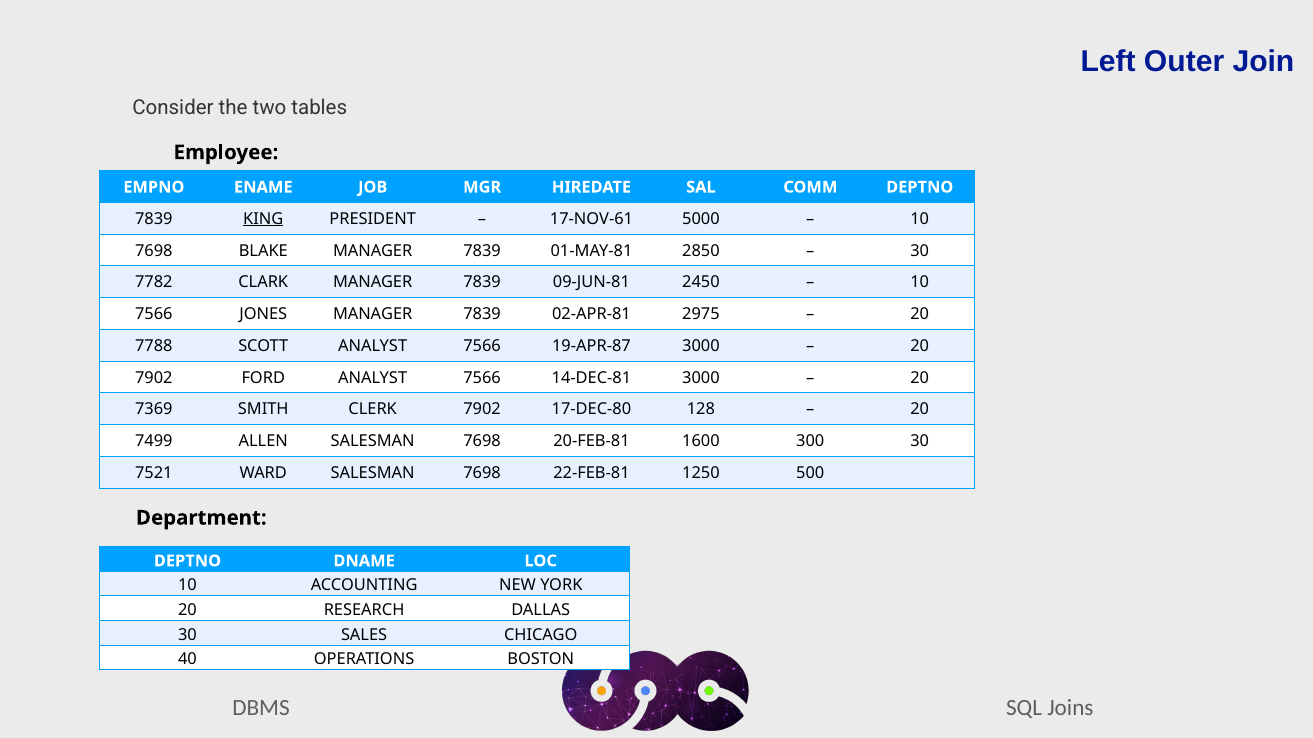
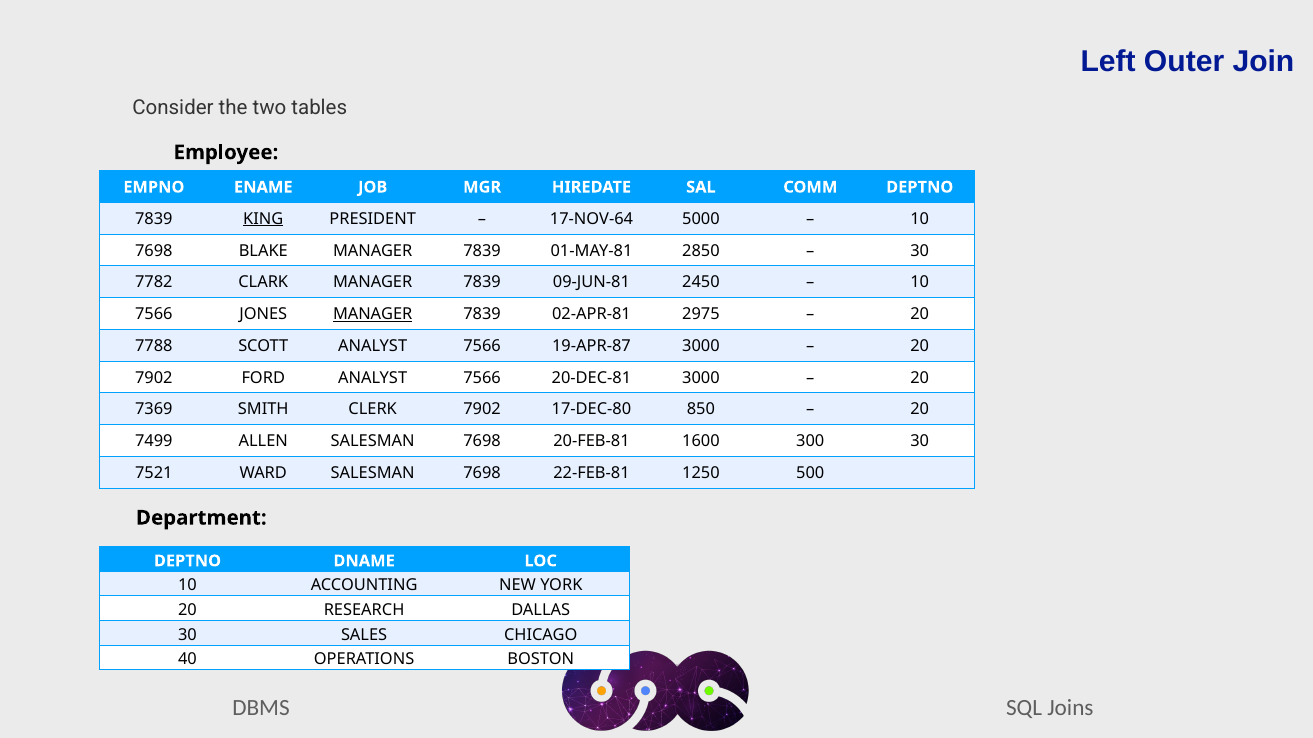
17-NOV-61: 17-NOV-61 -> 17-NOV-64 (592, 219)
MANAGER underline: none -> present (373, 314)
14-DEC-81: 14-DEC-81 -> 20-DEC-81 (591, 378)
128: 128 -> 850 (701, 410)
